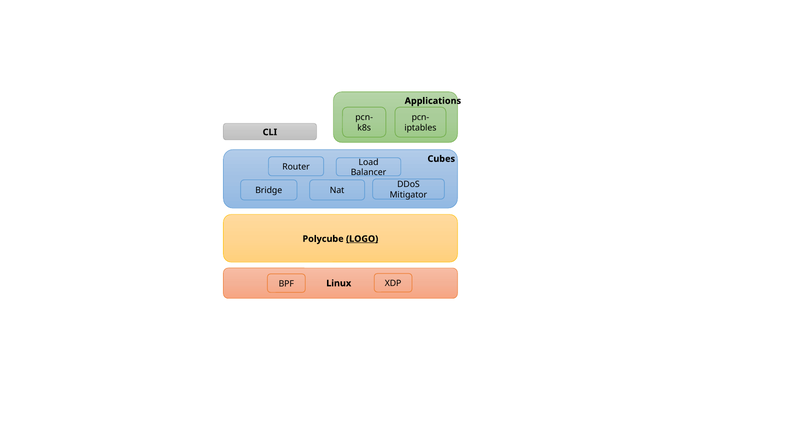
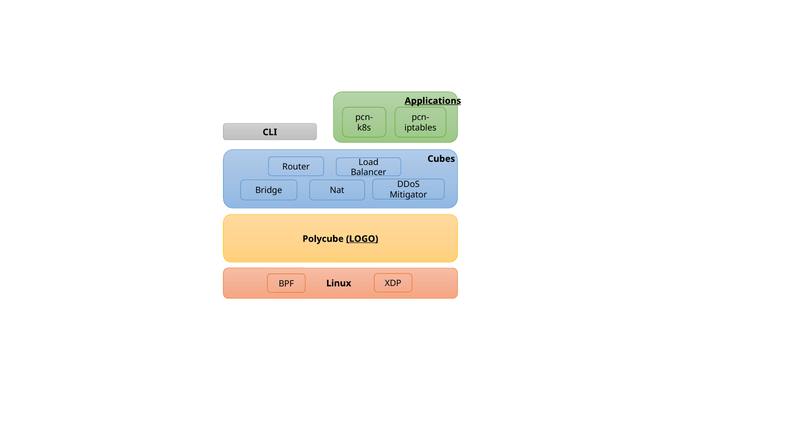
Applications underline: none -> present (433, 101)
